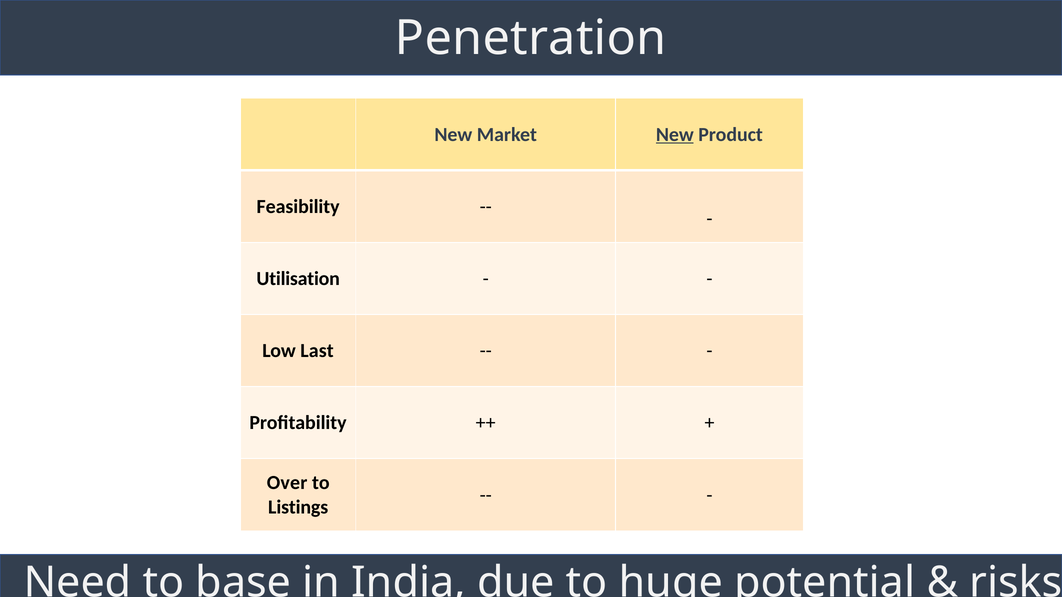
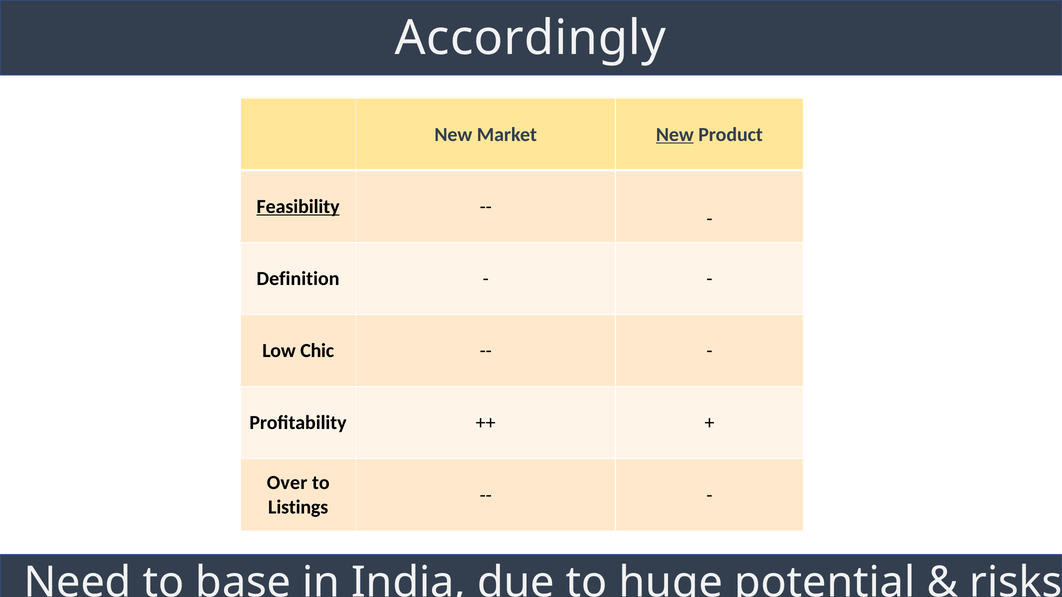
Penetration: Penetration -> Accordingly (531, 38)
Feasibility underline: none -> present (298, 207)
Utilisation: Utilisation -> Definition (298, 279)
Last: Last -> Chic (317, 351)
